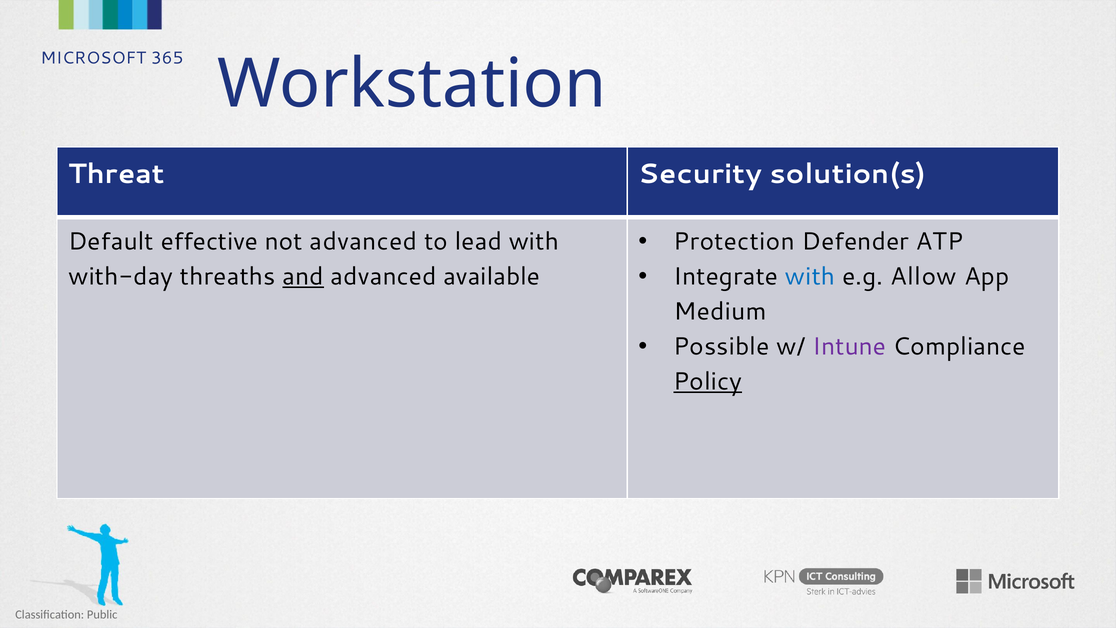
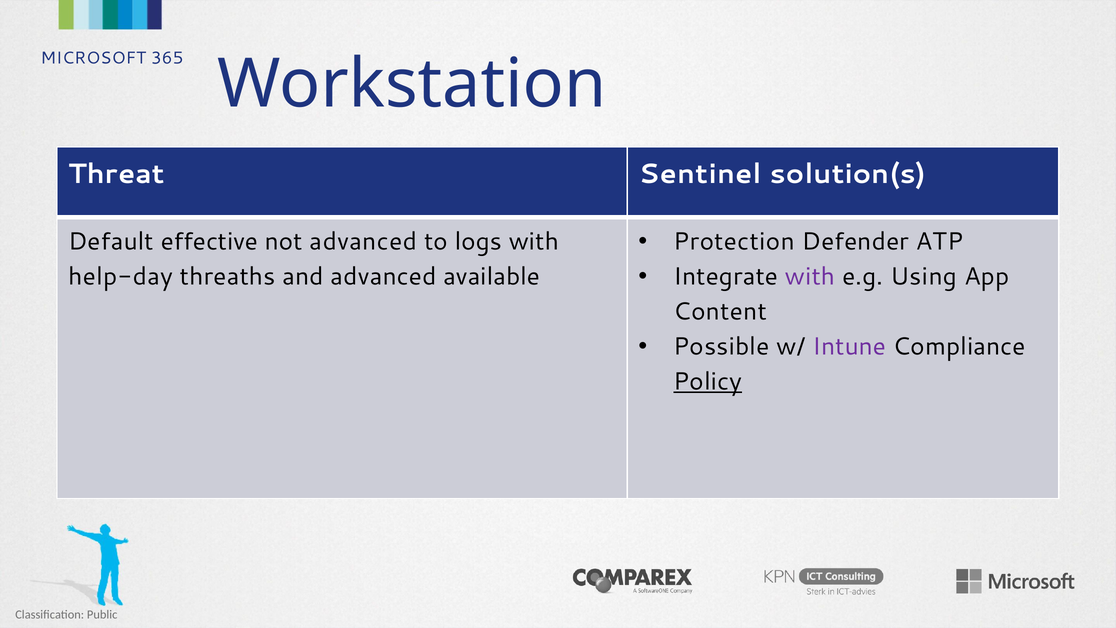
Security: Security -> Sentinel (700, 174)
lead: lead -> logs (478, 242)
with colour: blue -> purple (810, 277)
Allow: Allow -> Using (924, 277)
with-day: with-day -> help-day (121, 277)
and underline: present -> none (303, 277)
Medium: Medium -> Content (720, 312)
